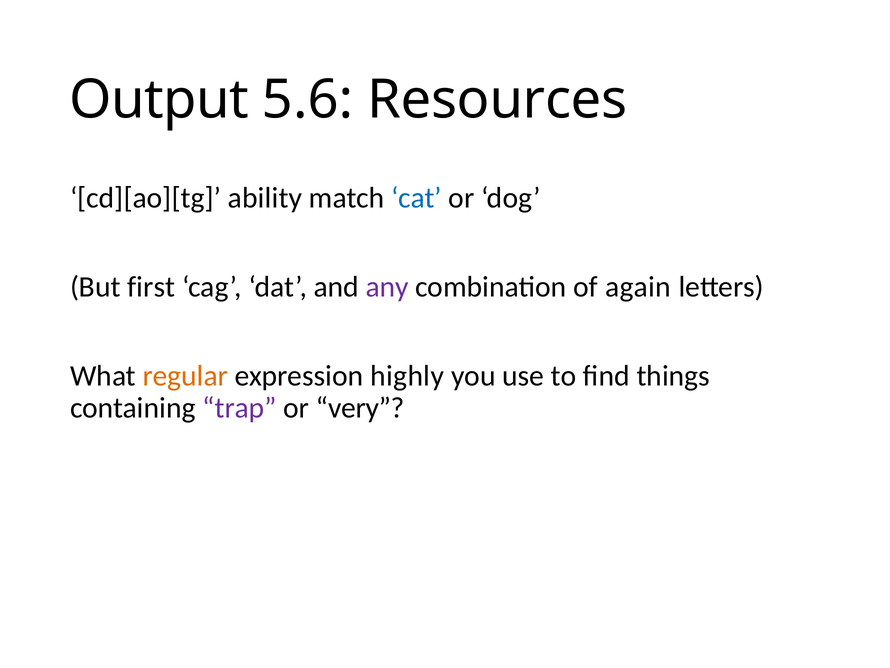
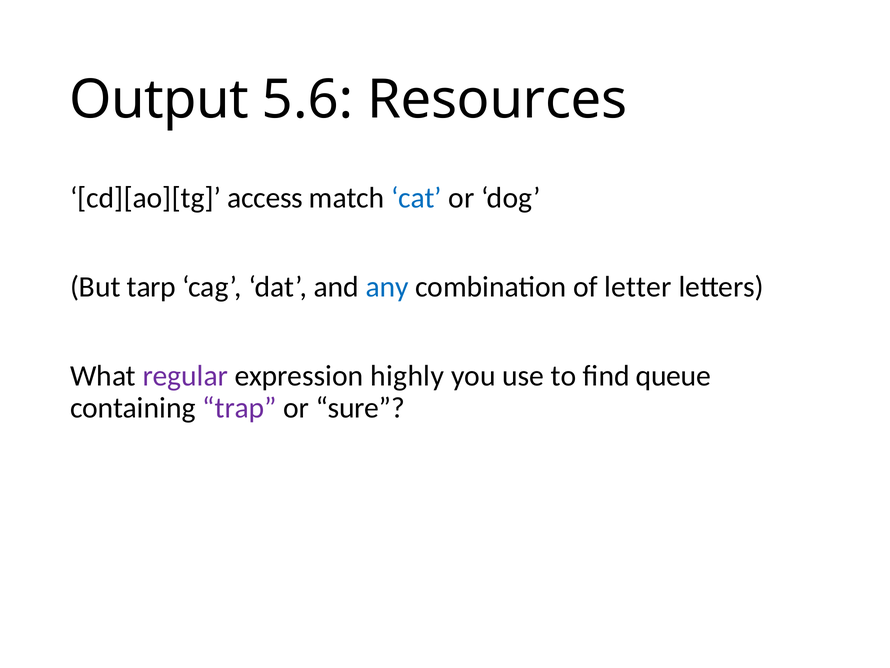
ability: ability -> access (265, 198)
first: first -> tarp (151, 287)
any colour: purple -> blue (387, 287)
again: again -> letter (638, 287)
regular colour: orange -> purple (185, 376)
things: things -> queue (673, 376)
very: very -> sure (360, 408)
